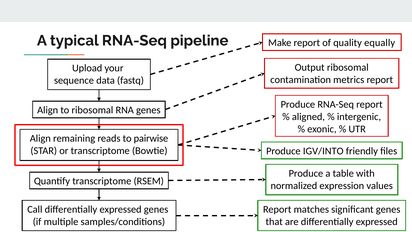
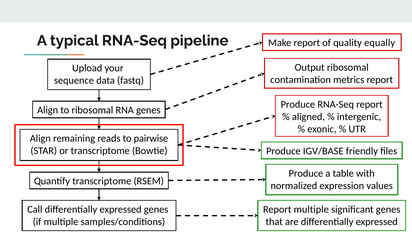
IGV/INTO: IGV/INTO -> IGV/BASE (323, 151)
Report matches: matches -> multiple (311, 209)
